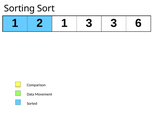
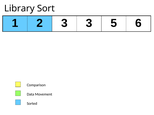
Sorting: Sorting -> Library (19, 8)
2 1: 1 -> 3 (64, 23)
3 3: 3 -> 5 (114, 23)
